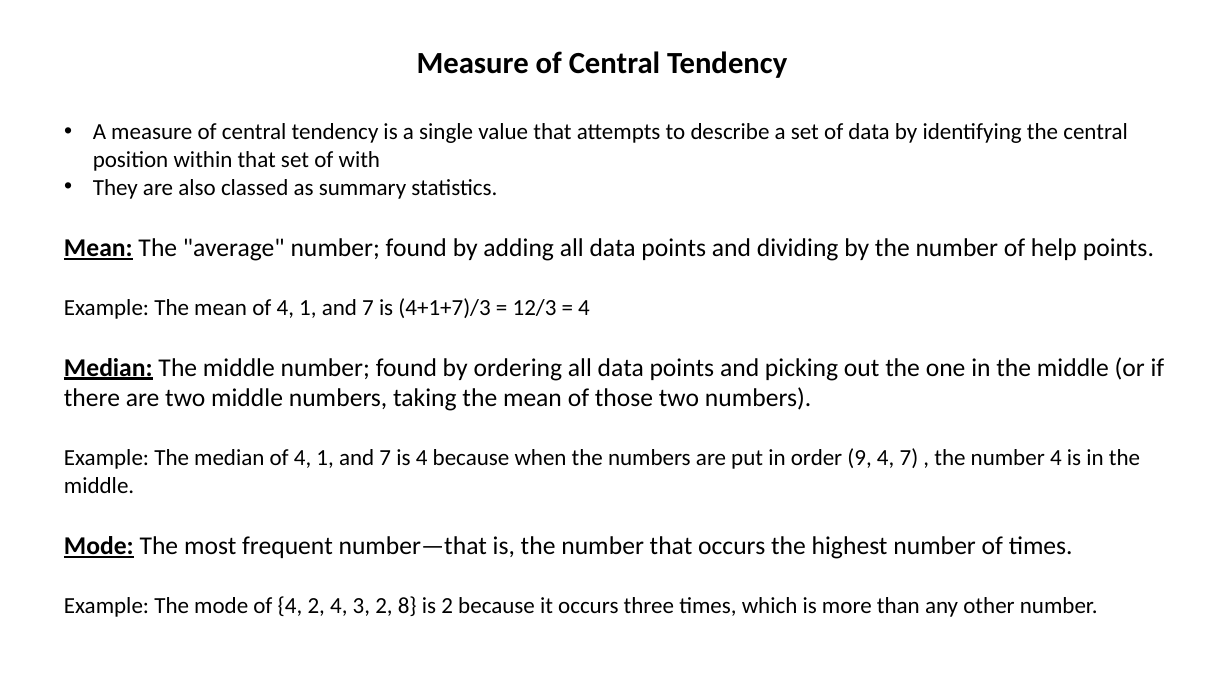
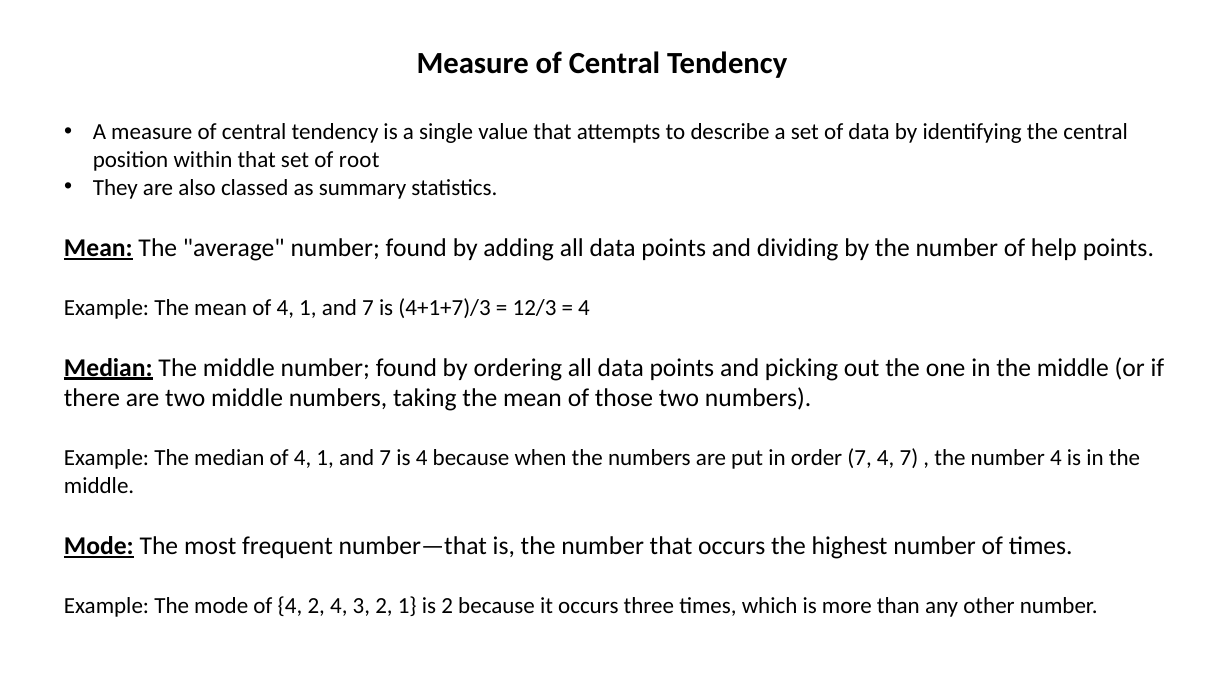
with: with -> root (359, 160)
order 9: 9 -> 7 (860, 458)
2 8: 8 -> 1 (407, 605)
